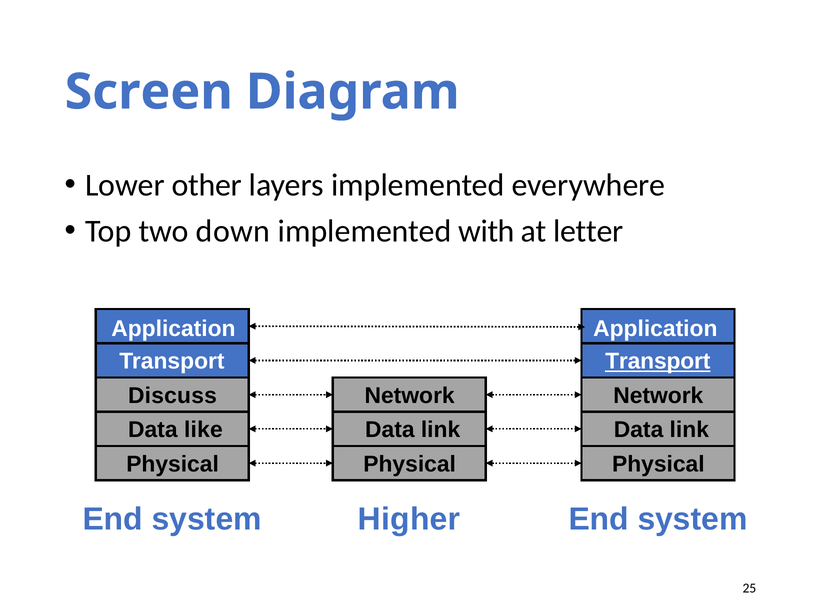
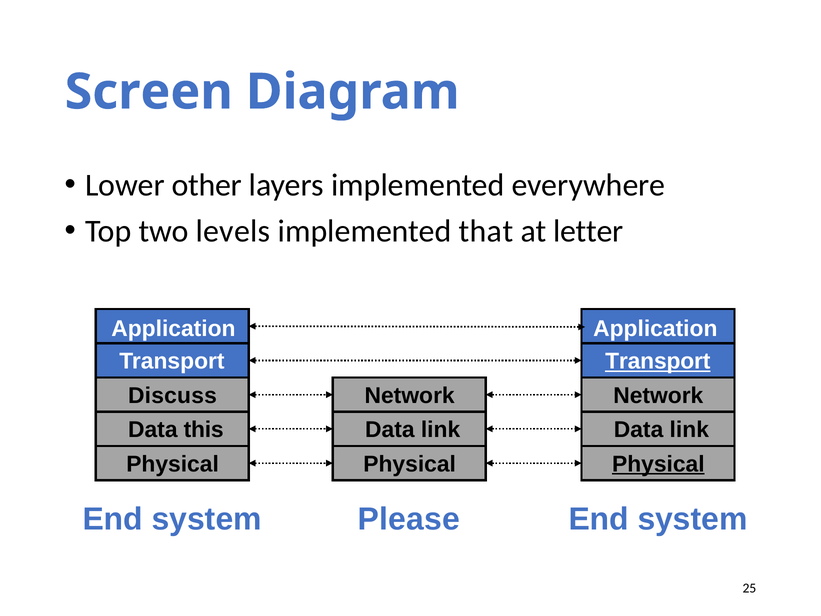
down: down -> levels (233, 231)
with: with -> that (486, 231)
like: like -> this (204, 430)
Physical underline: none -> present (658, 464)
Higher: Higher -> Please (409, 519)
